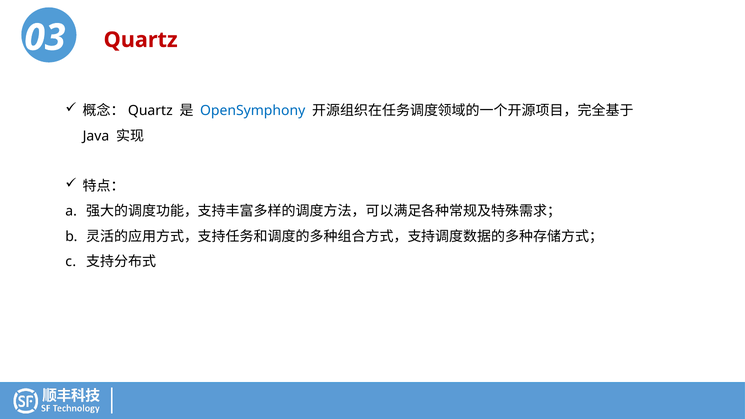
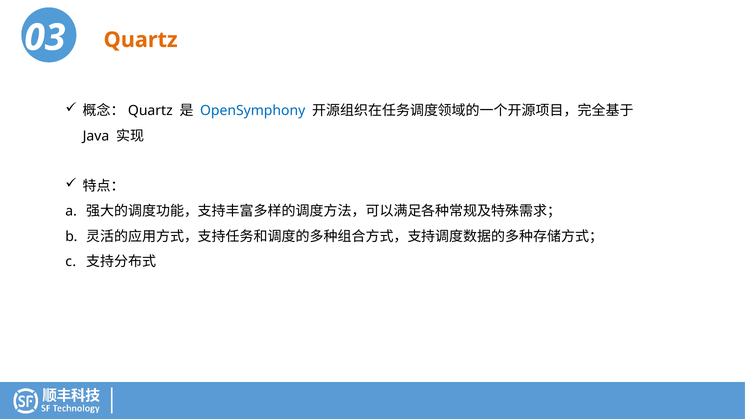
Quartz colour: red -> orange (141, 40)
